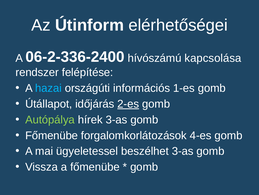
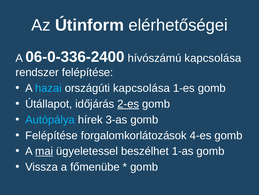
06-2-336-2400: 06-2-336-2400 -> 06-0-336-2400 (75, 57)
országúti információs: információs -> kapcsolása (141, 88)
Autópálya colour: light green -> light blue (50, 119)
Főmenübe: Főmenübe -> Felépítése (52, 135)
mai underline: none -> present (44, 151)
beszélhet 3-as: 3-as -> 1-as (183, 151)
